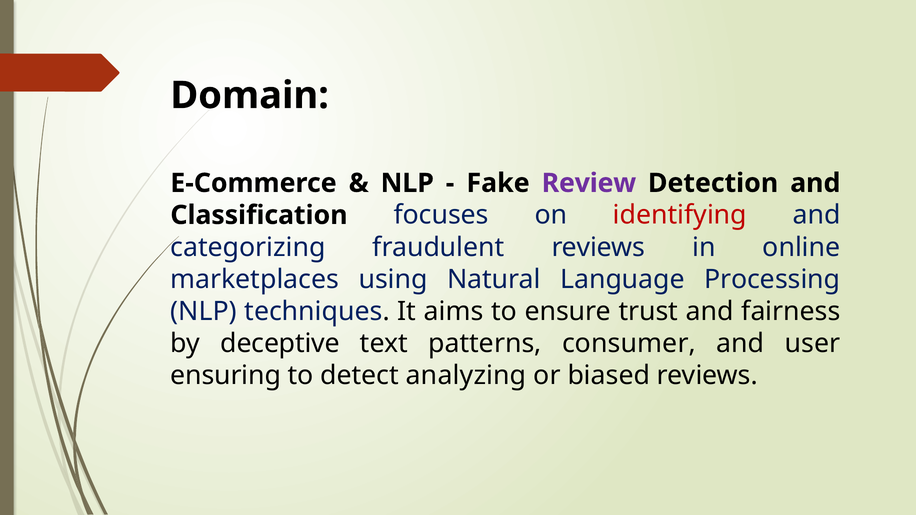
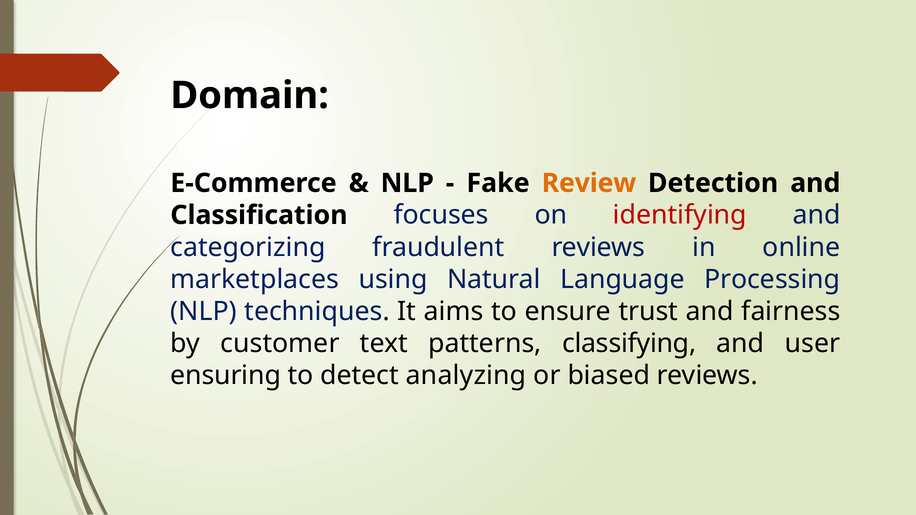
Review colour: purple -> orange (589, 183)
deceptive: deceptive -> customer (280, 344)
consumer: consumer -> classifying (629, 344)
